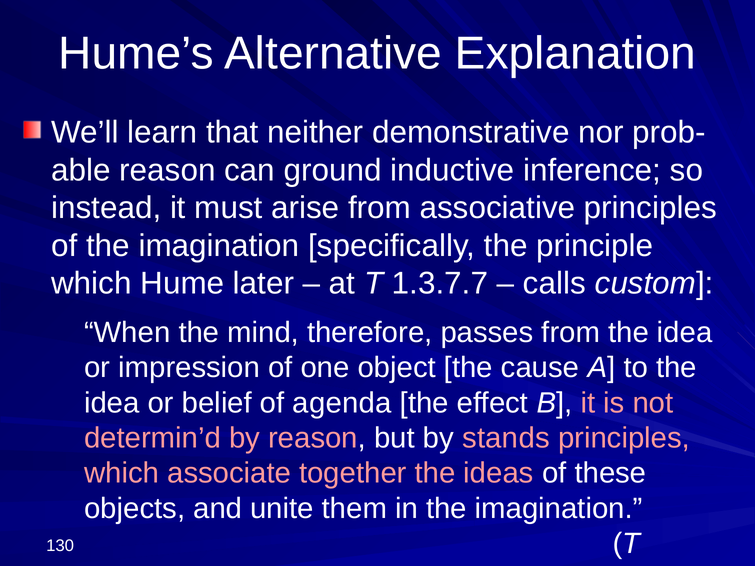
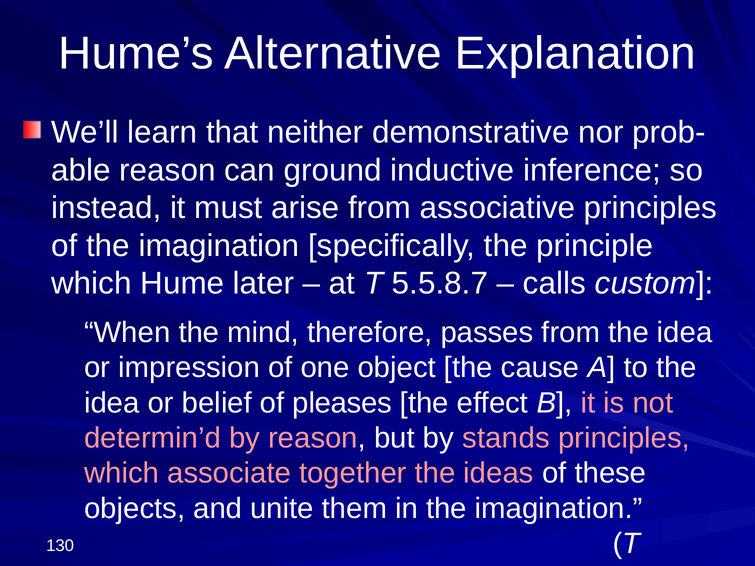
1.3.7.7: 1.3.7.7 -> 5.5.8.7 (440, 284)
agenda: agenda -> pleases (342, 403)
